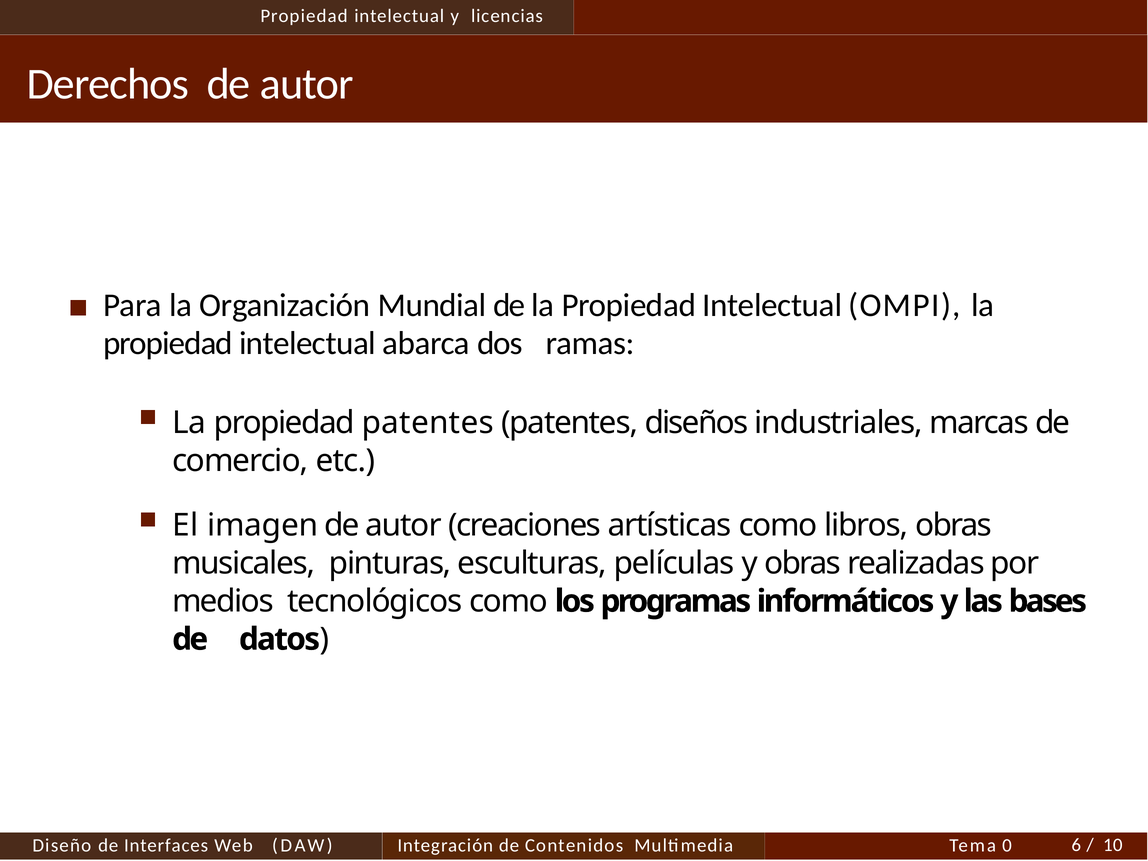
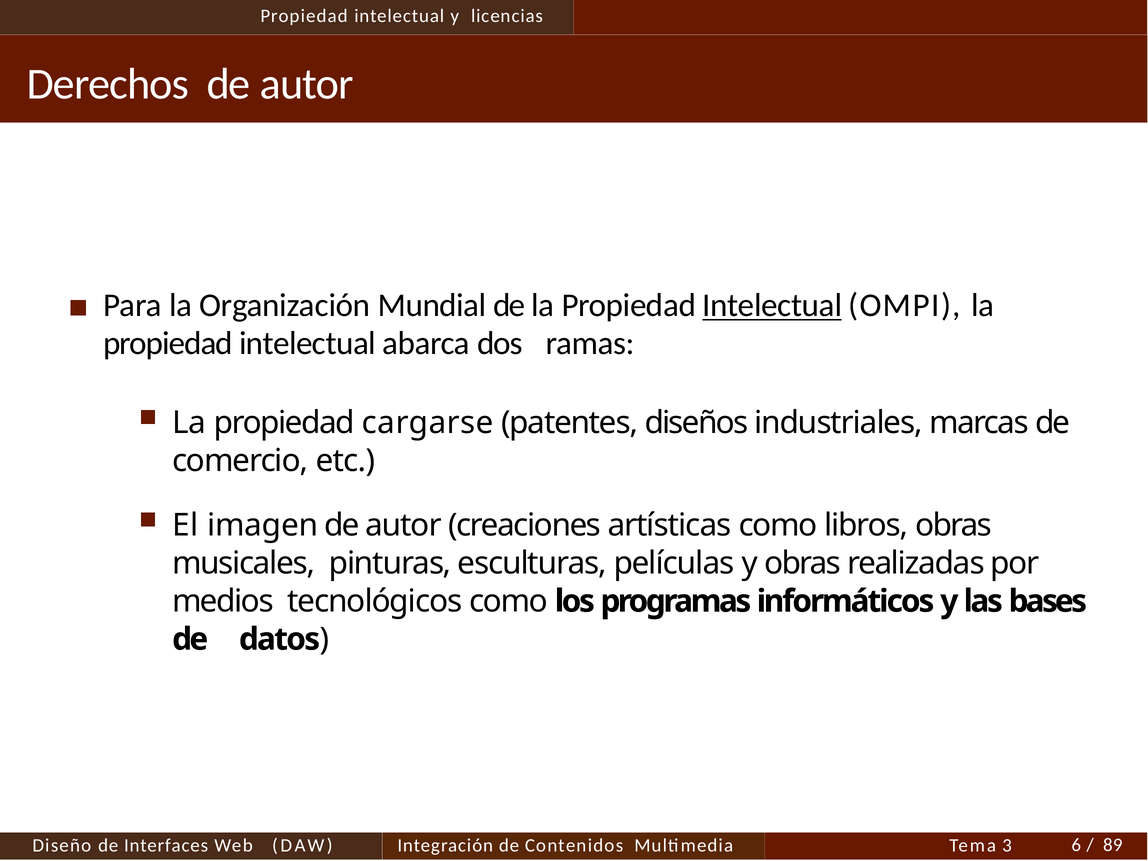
Intelectual underline: none -> present (772, 306)
propiedad patentes: patentes -> cargarse (428, 423)
0: 0 -> 3 (1007, 846)
10: 10 -> 89 (1113, 846)
